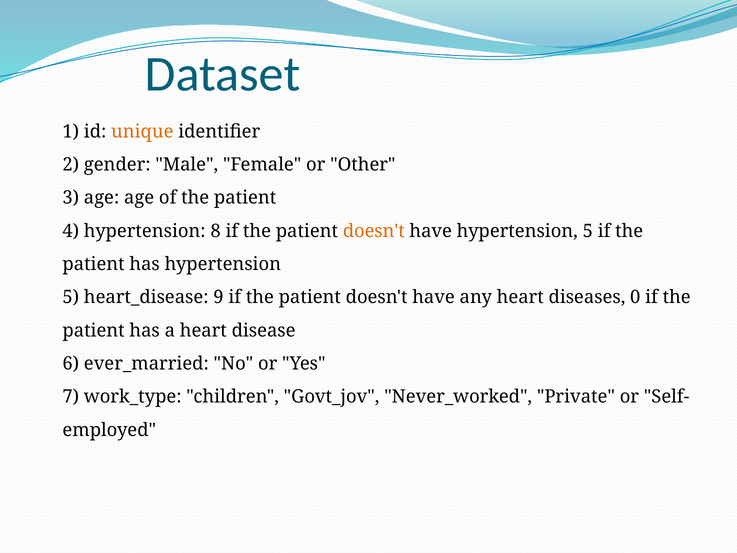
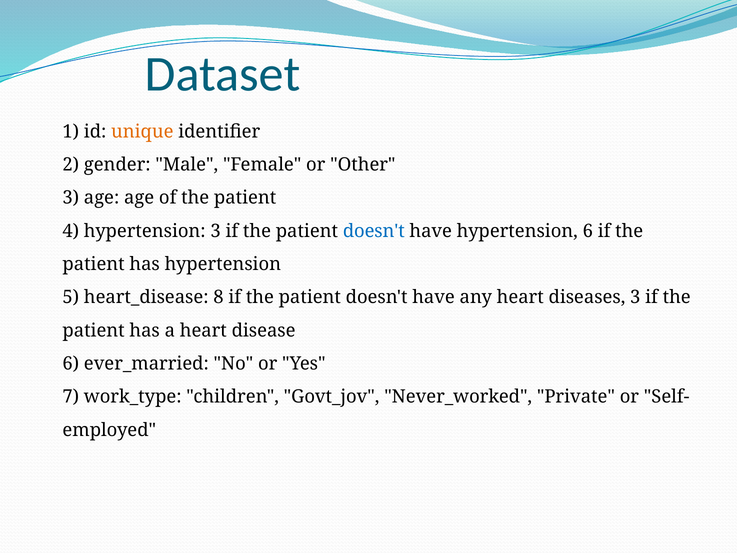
hypertension 8: 8 -> 3 (216, 231)
doesn't colour: orange -> blue (374, 231)
have hypertension 5: 5 -> 6 (588, 231)
9: 9 -> 8 (218, 297)
diseases 0: 0 -> 3 (635, 297)
